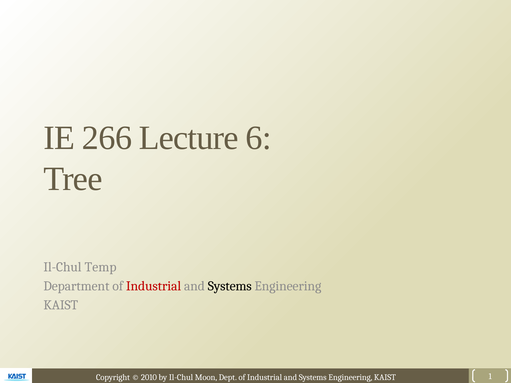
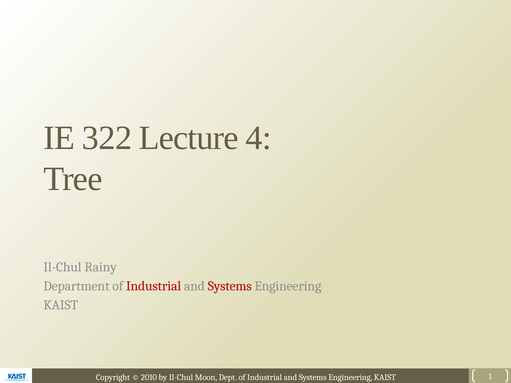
266: 266 -> 322 (107, 138)
6: 6 -> 4 (259, 138)
Temp: Temp -> Rainy (101, 267)
Systems colour: black -> red (230, 286)
